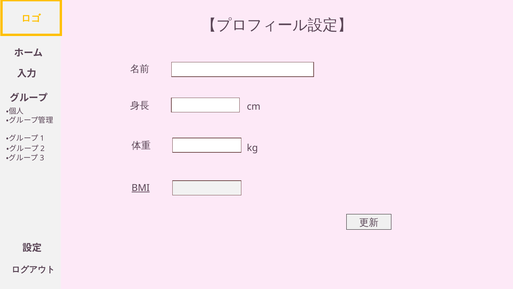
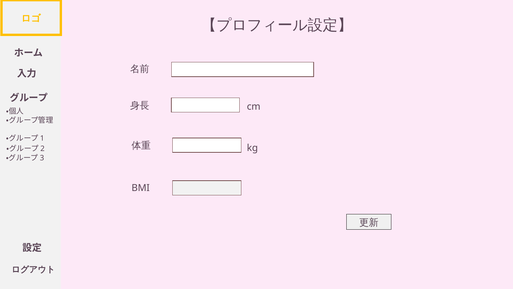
BMI underline: present -> none (141, 188)
